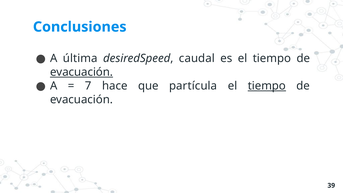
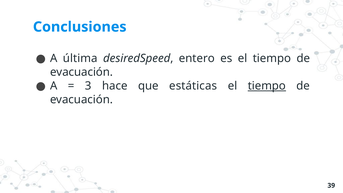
caudal: caudal -> entero (197, 58)
evacuación underline: present -> none (82, 72)
7: 7 -> 3 (88, 86)
partícula: partícula -> estáticas (193, 86)
